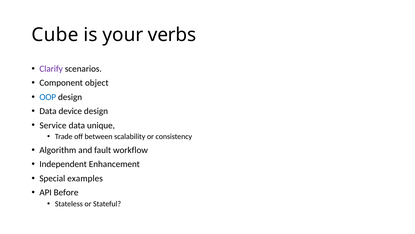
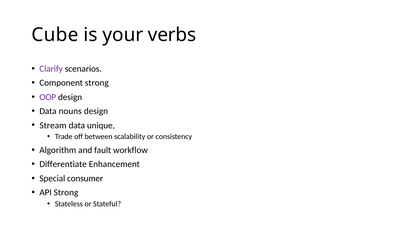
Component object: object -> strong (97, 83)
OOP colour: blue -> purple (48, 97)
device: device -> nouns (70, 111)
Service: Service -> Stream (53, 125)
Independent: Independent -> Differentiate (63, 164)
examples: examples -> consumer (85, 178)
API Before: Before -> Strong (66, 192)
